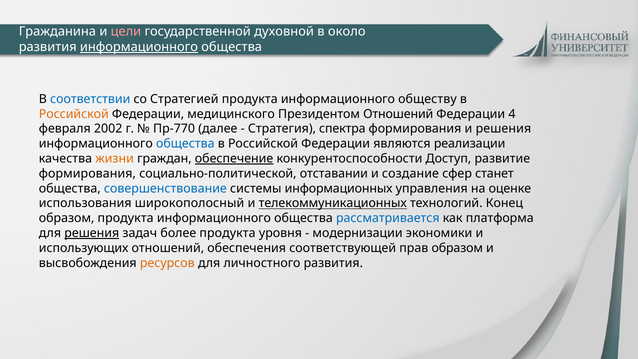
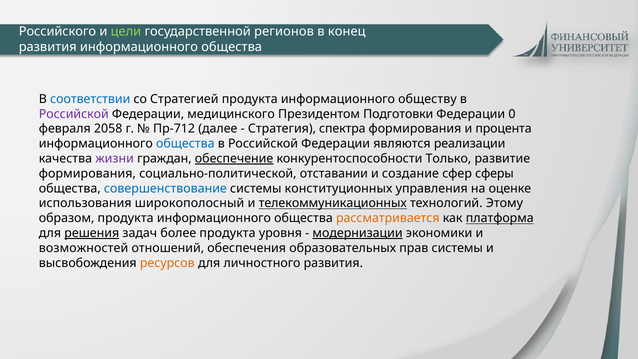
Гражданина: Гражданина -> Российского (57, 32)
цели colour: pink -> light green (126, 32)
духовной: духовной -> регионов (284, 32)
около: около -> конец (347, 32)
информационного underline: present -> none (139, 47)
Российской colour: orange -> purple (74, 114)
Президентом Отношений: Отношений -> Подготовки (398, 114)
4: 4 -> 0 (512, 114)
2002: 2002 -> 2058 (108, 129)
Пр-770: Пр-770 -> Пр-712 (174, 129)
и решения: решения -> процента (504, 129)
жизни colour: orange -> purple (115, 159)
Доступ: Доступ -> Только (448, 159)
станет: станет -> сферы (494, 174)
информационных: информационных -> конституционных (339, 188)
Конец: Конец -> Этому (504, 203)
рассматривается colour: blue -> orange (388, 218)
платформа underline: none -> present (500, 218)
модернизации underline: none -> present (358, 233)
использующих: использующих -> возможностей (84, 248)
соответствующей: соответствующей -> образовательных (343, 248)
прав образом: образом -> системы (457, 248)
